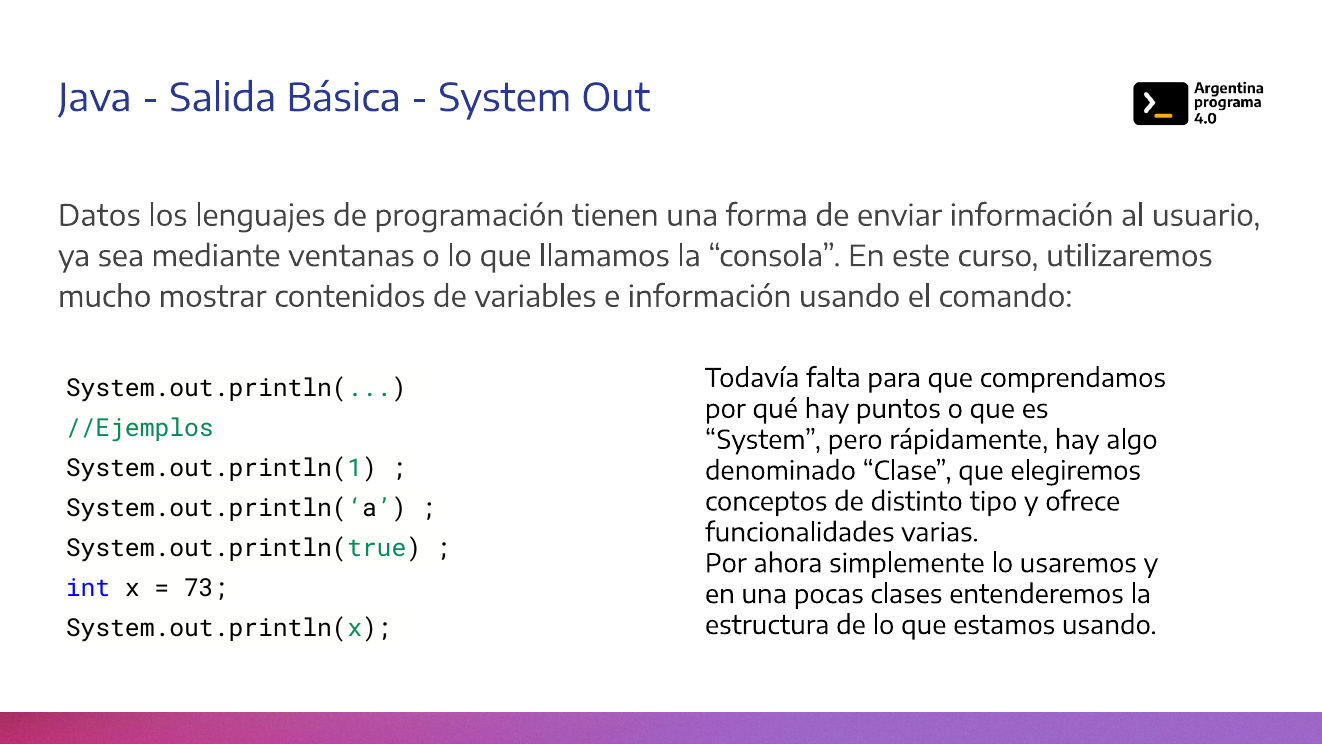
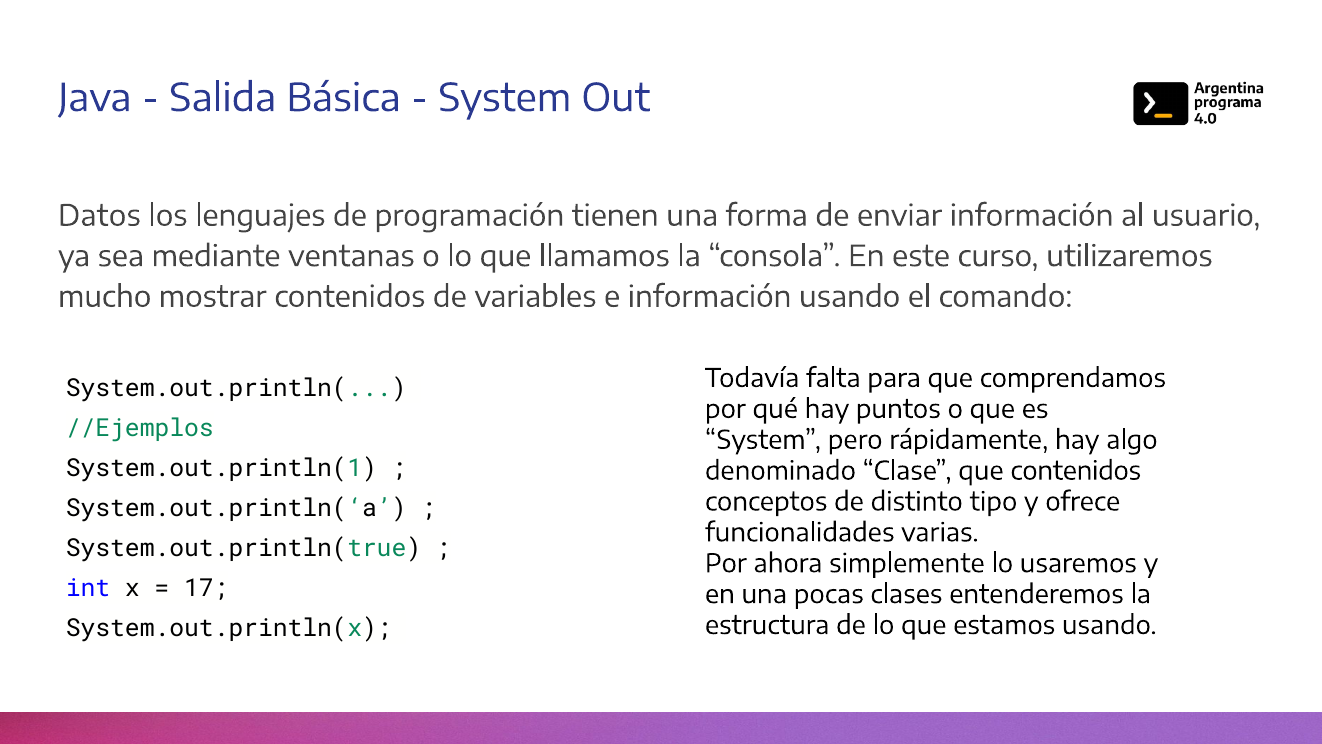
que elegiremos: elegiremos -> contenidos (1076, 471)
73: 73 -> 17 (206, 588)
